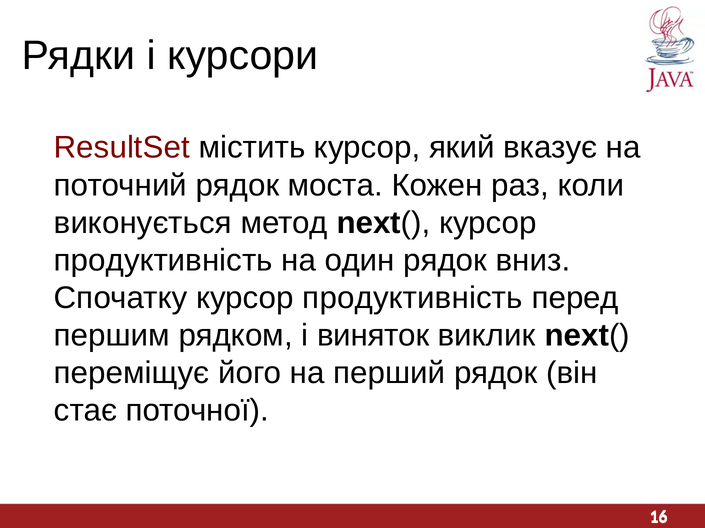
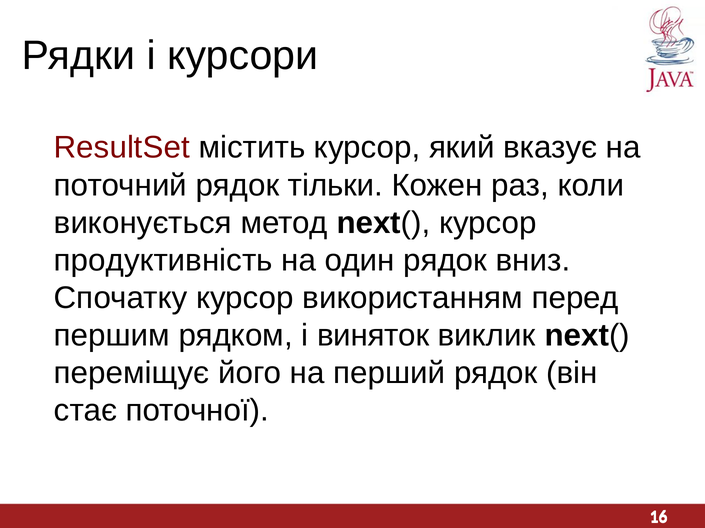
моста: моста -> тільки (335, 185)
Спочатку курсор продуктивність: продуктивність -> використанням (413, 298)
